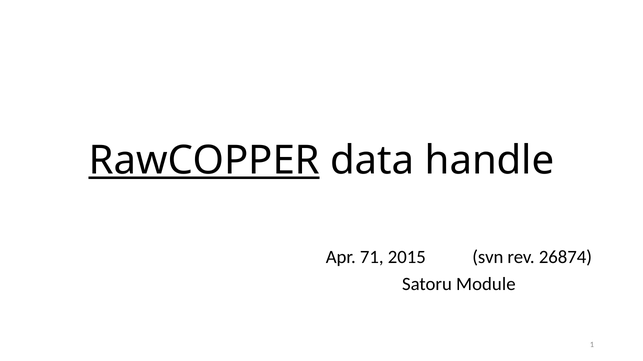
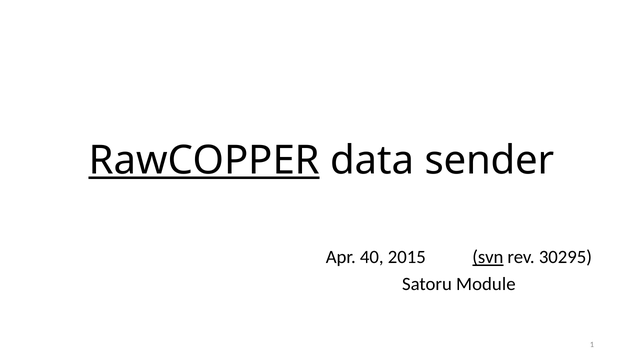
handle: handle -> sender (490, 161)
71: 71 -> 40 (372, 258)
svn underline: none -> present (488, 258)
26874: 26874 -> 30295 (565, 258)
